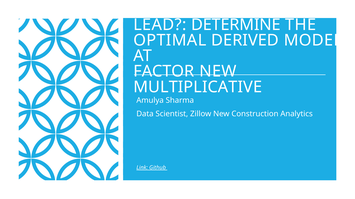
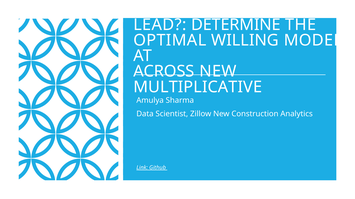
DERIVED: DERIVED -> WILLING (245, 40)
FACTOR: FACTOR -> ACROSS (164, 72)
